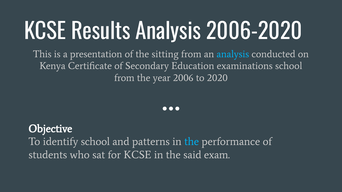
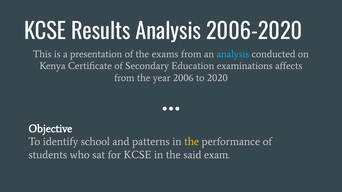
sitting: sitting -> exams (165, 54)
examinations school: school -> affects (289, 66)
the colour: light blue -> yellow (192, 142)
